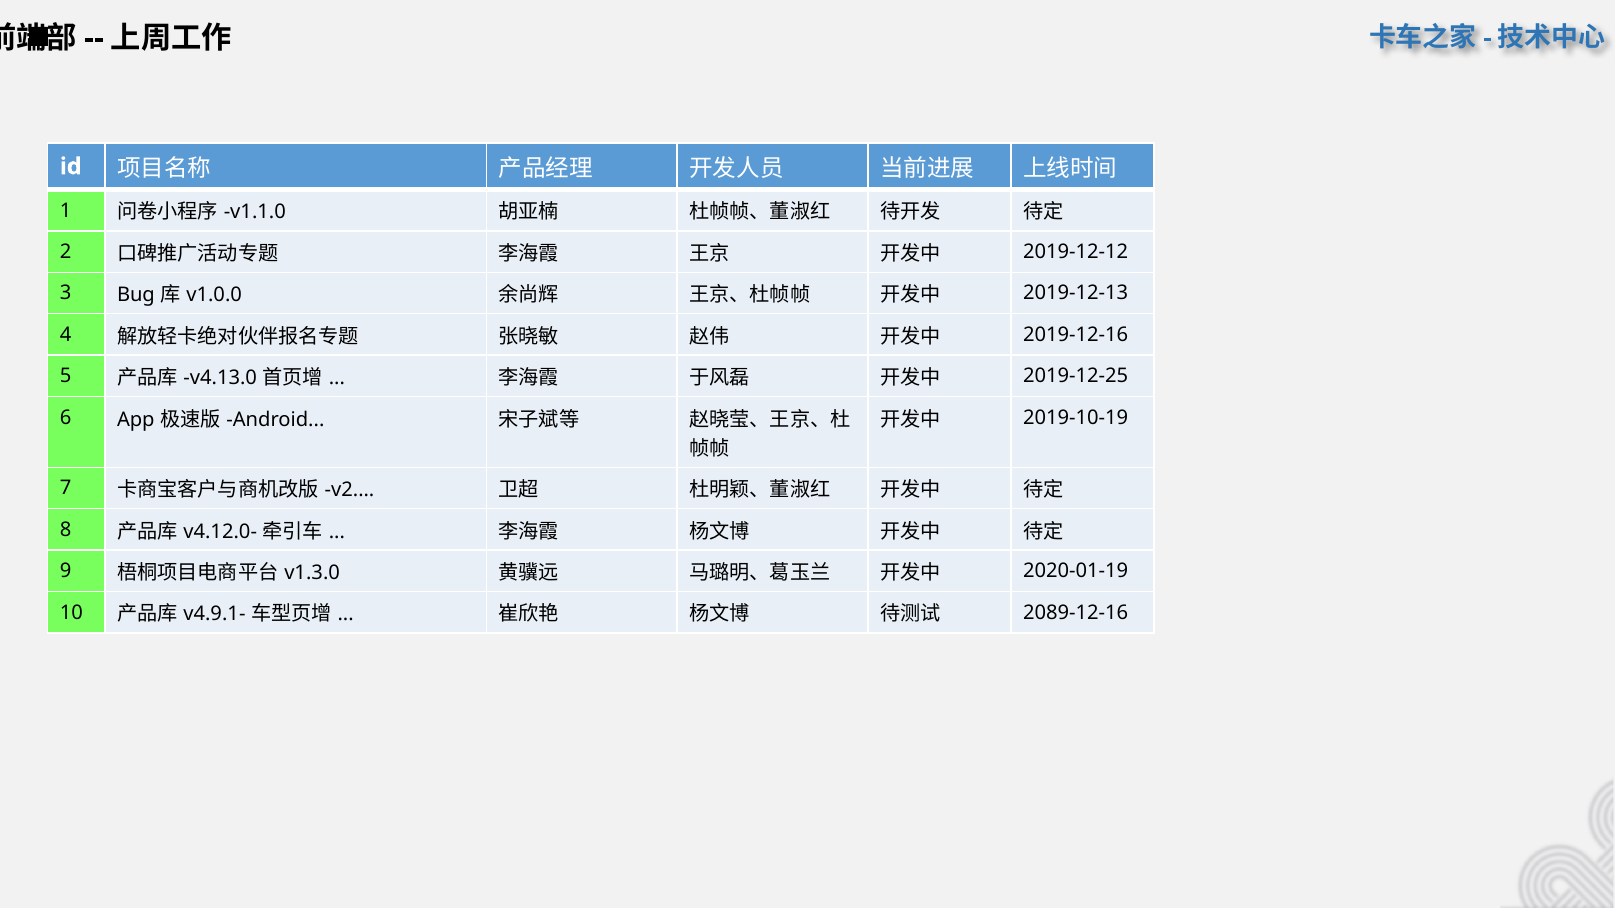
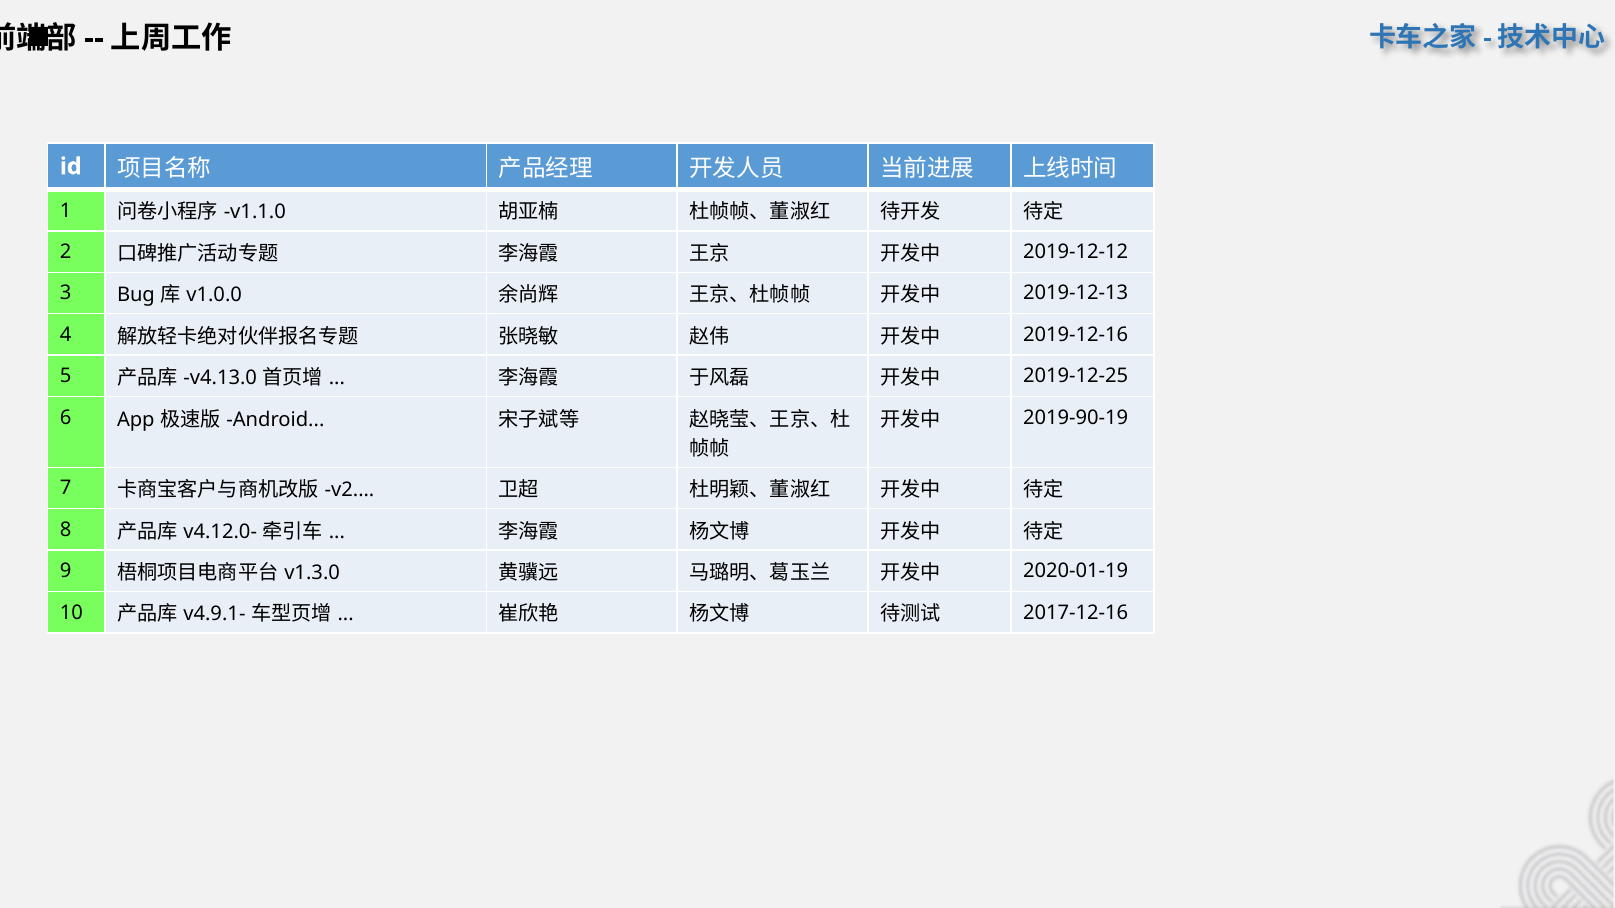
2019-10-19: 2019-10-19 -> 2019-90-19 (1076, 418)
2089-12-16: 2089-12-16 -> 2017-12-16 (1076, 613)
